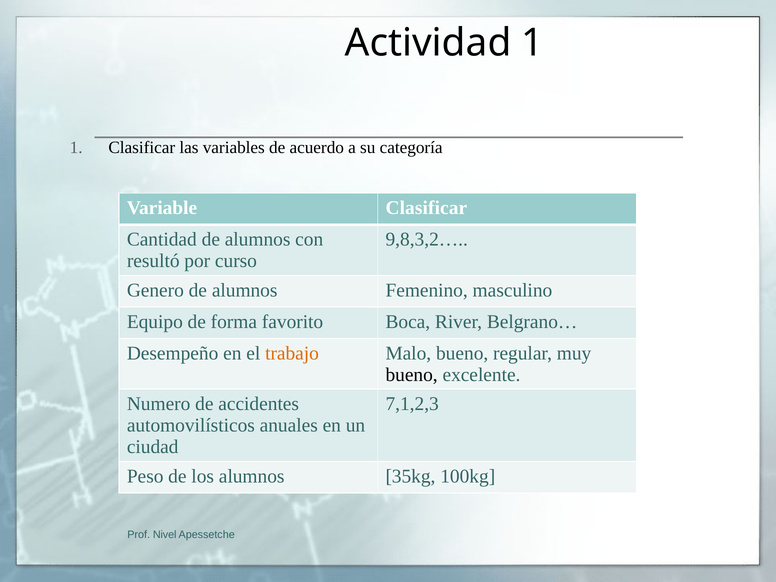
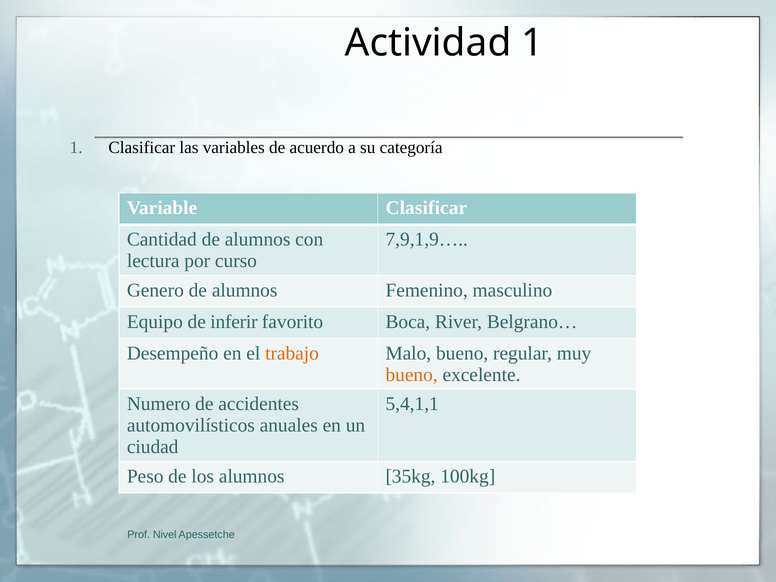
9,8,3,2…: 9,8,3,2… -> 7,9,1,9… (427, 240)
resultó: resultó -> lectura (153, 261)
forma: forma -> inferir (234, 322)
bueno colour: black -> orange (412, 375)
7,1,2,3: 7,1,2,3 -> 5,4,1,1 (412, 404)
